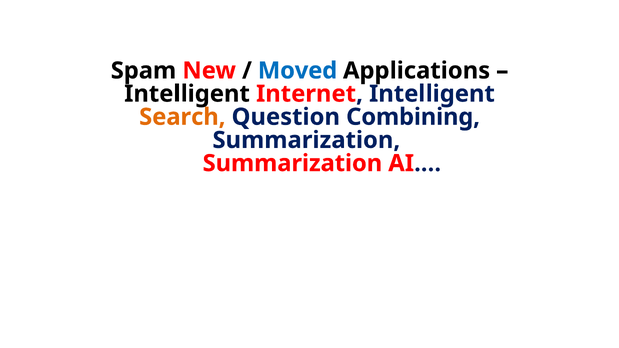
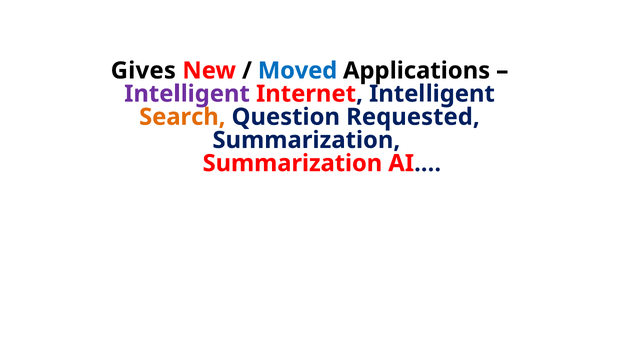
Spam: Spam -> Gives (143, 71)
Intelligent colour: black -> purple (187, 94)
Combining: Combining -> Requested (413, 117)
